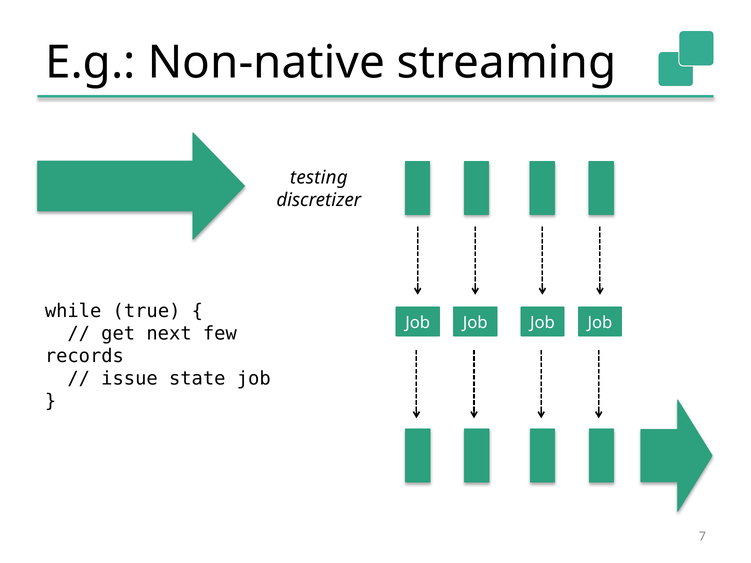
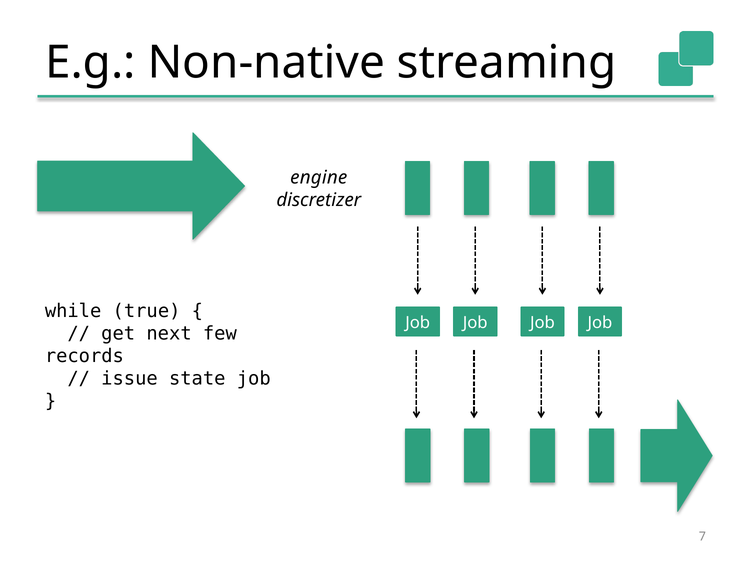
testing: testing -> engine (319, 178)
